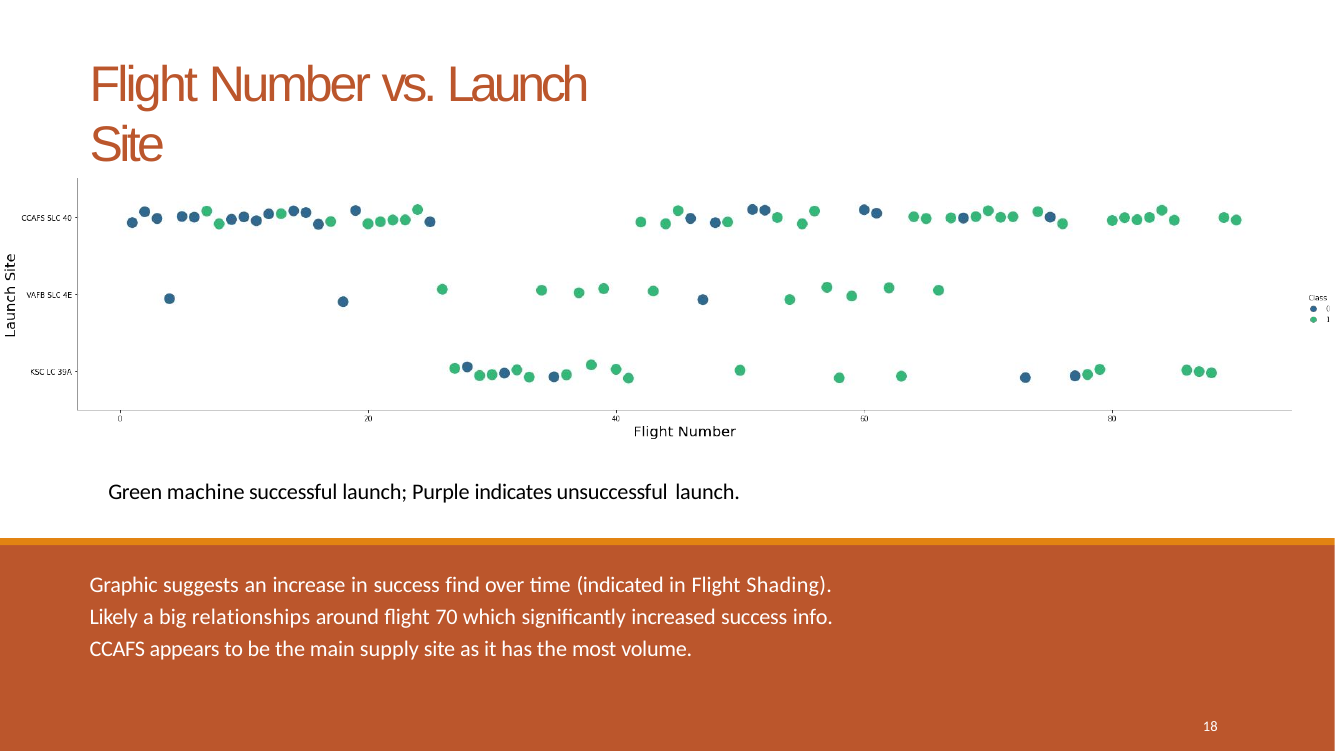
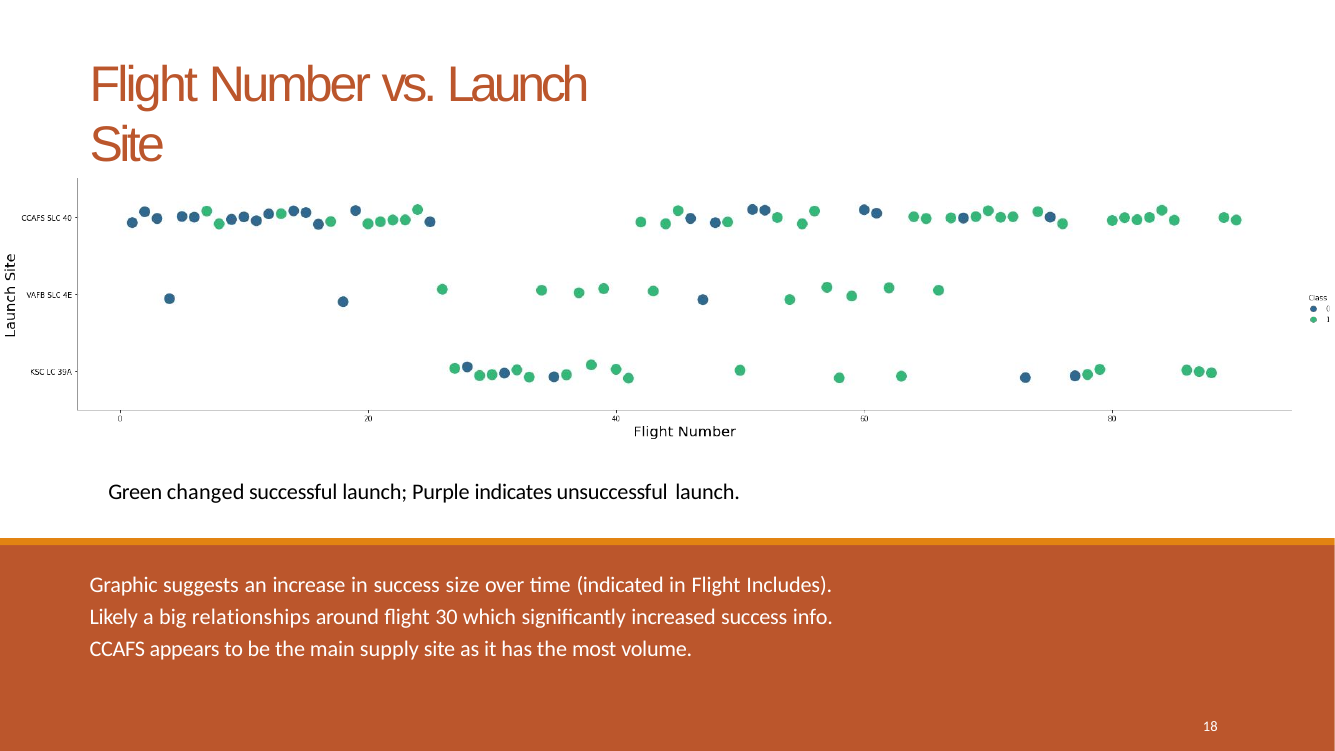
machine: machine -> changed (206, 492)
find: find -> size (463, 585)
Shading: Shading -> Includes (789, 585)
70: 70 -> 30 (447, 617)
